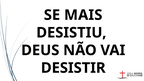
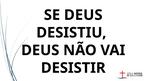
SE MAIS: MAIS -> DEUS (83, 15)
